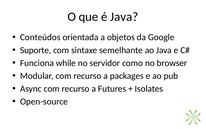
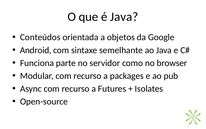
Suporte: Suporte -> Android (36, 50)
while: while -> parte (66, 63)
